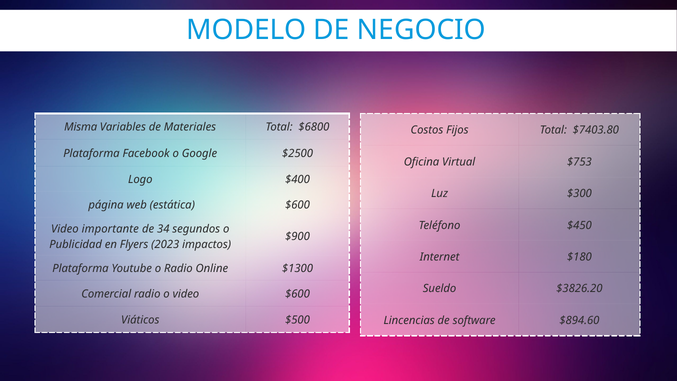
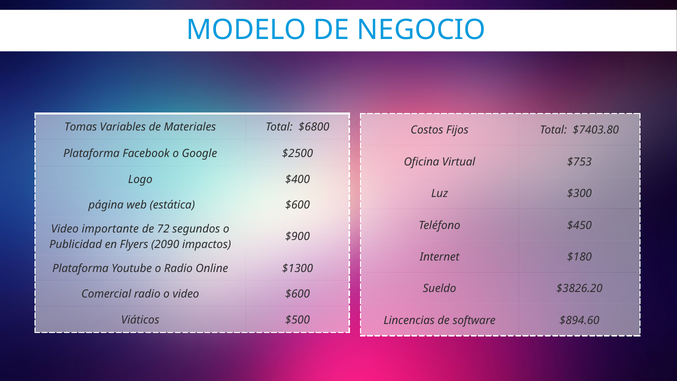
Misma: Misma -> Tomas (81, 127)
34: 34 -> 72 (163, 229)
2023: 2023 -> 2090 (165, 244)
